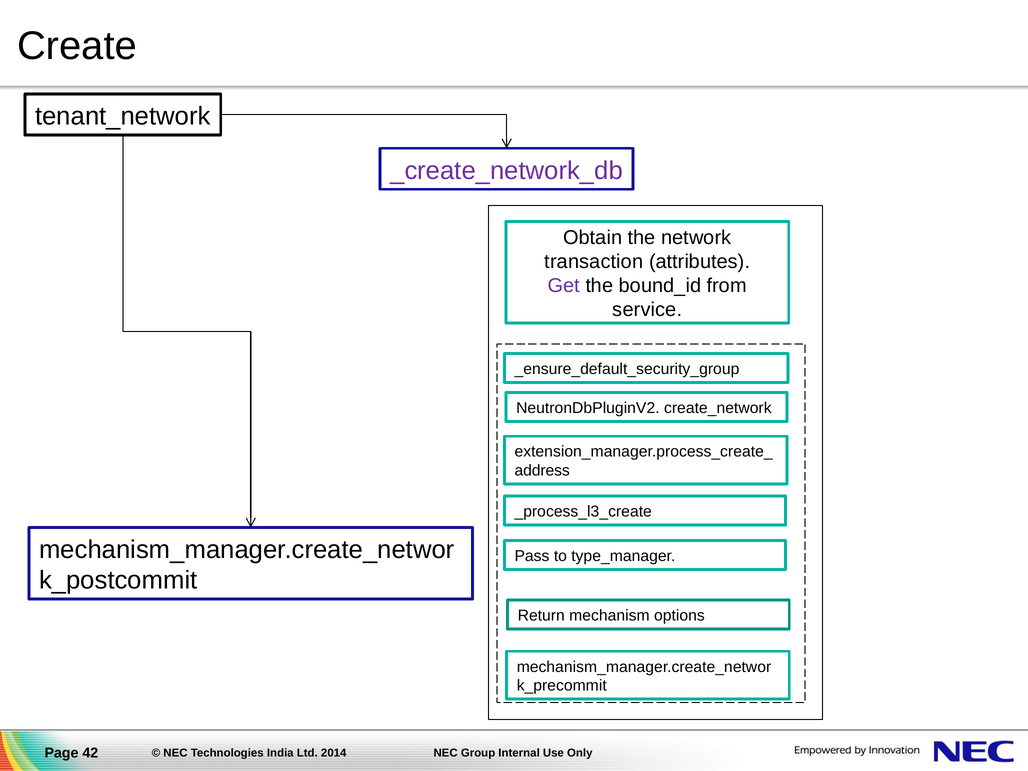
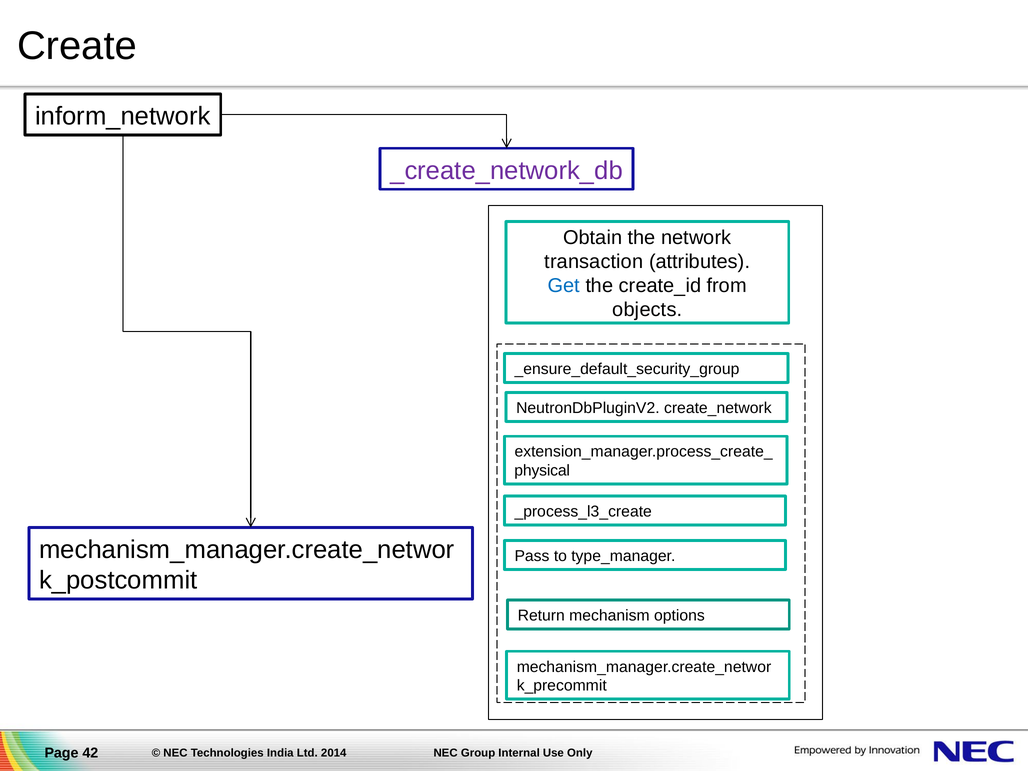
tenant_network: tenant_network -> inform_network (123, 116)
Get colour: purple -> blue (564, 286)
bound_id: bound_id -> create_id (660, 286)
service: service -> objects (647, 310)
address: address -> physical (542, 471)
